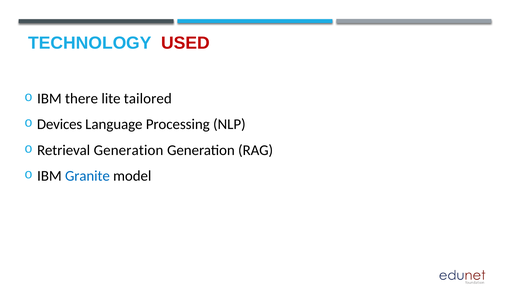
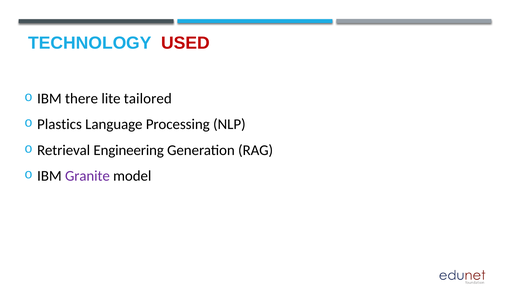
Devices: Devices -> Plastics (59, 124)
Retrieval Generation: Generation -> Engineering (129, 150)
Granite colour: blue -> purple (87, 176)
